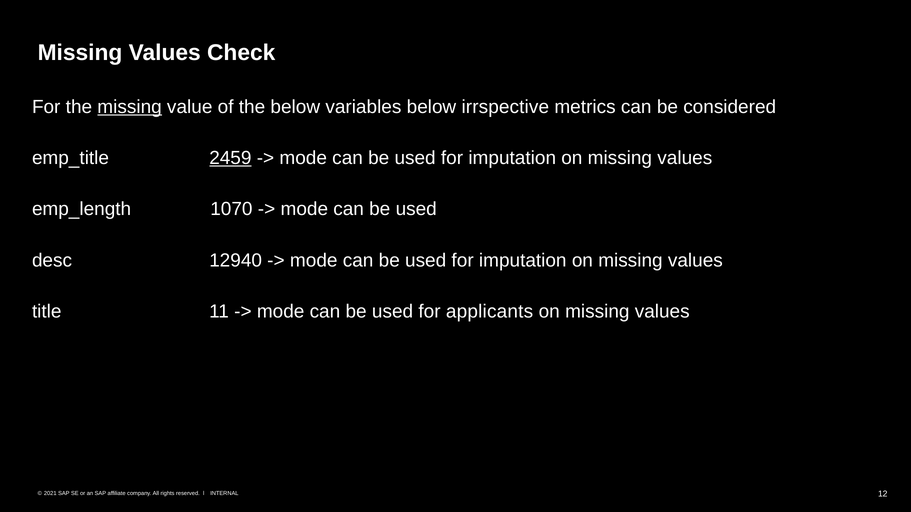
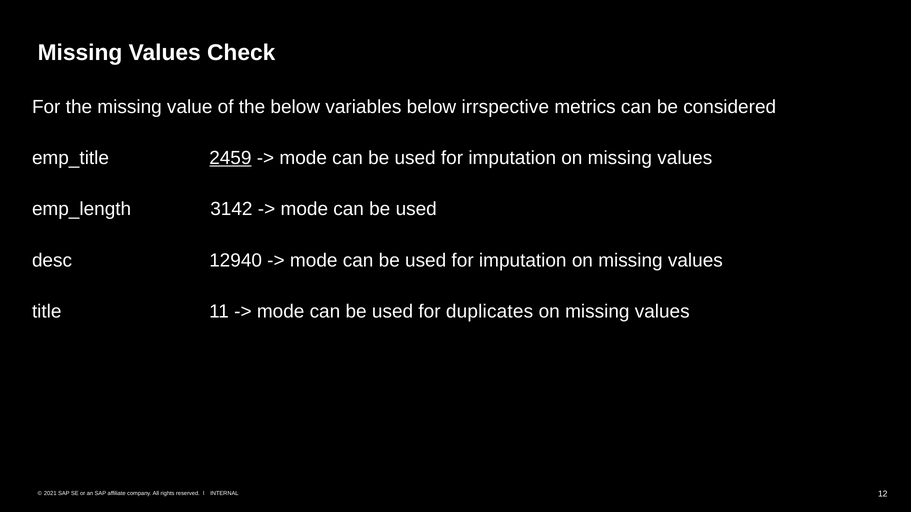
missing underline: present -> none (130, 107)
1070: 1070 -> 3142 (231, 209)
applicants: applicants -> duplicates (490, 312)
